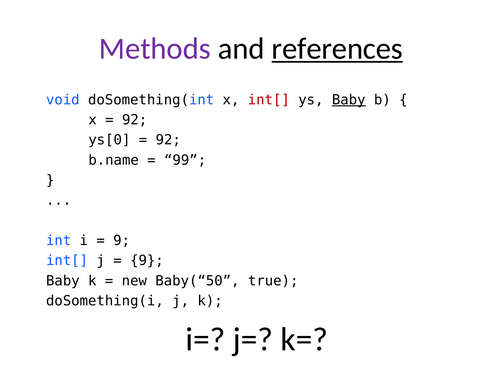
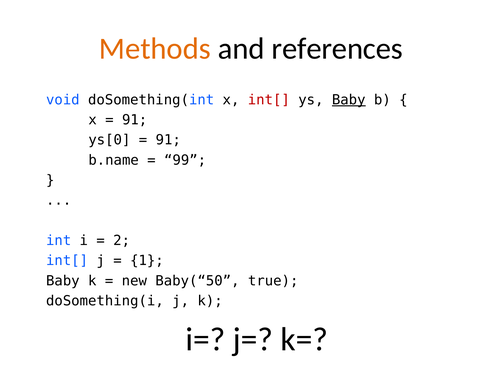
Methods colour: purple -> orange (155, 49)
references underline: present -> none (337, 49)
92: 92 -> 91 (135, 120)
92: 92 -> 91 (168, 140)
9: 9 -> 2 (122, 240)
9: 9 -> 1 (147, 260)
